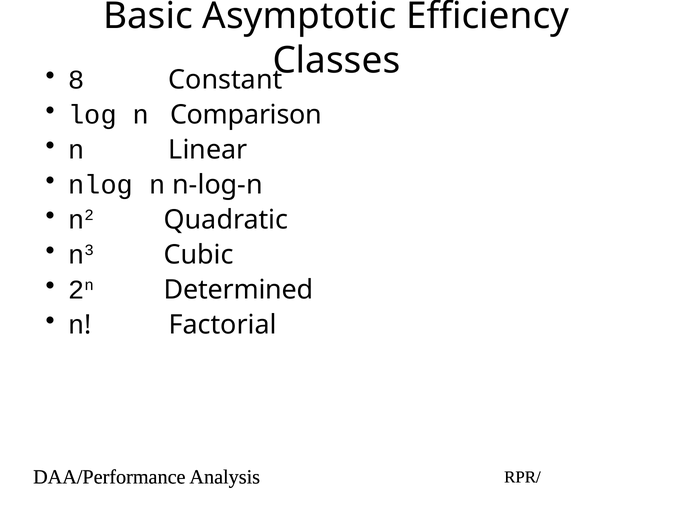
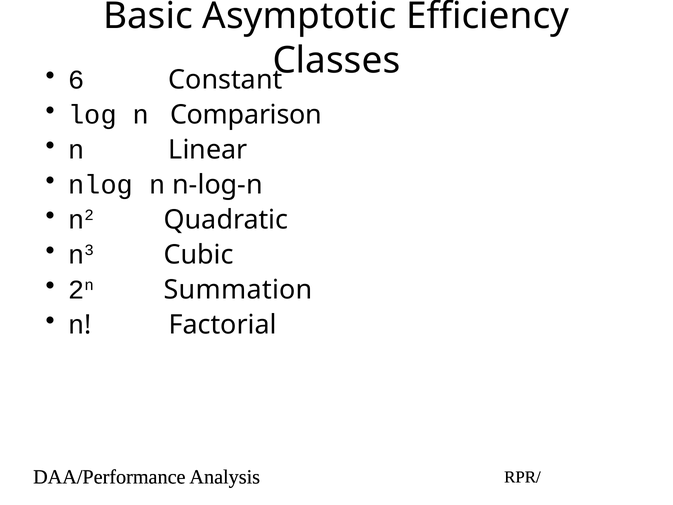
8: 8 -> 6 (76, 80)
Determined: Determined -> Summation (238, 290)
